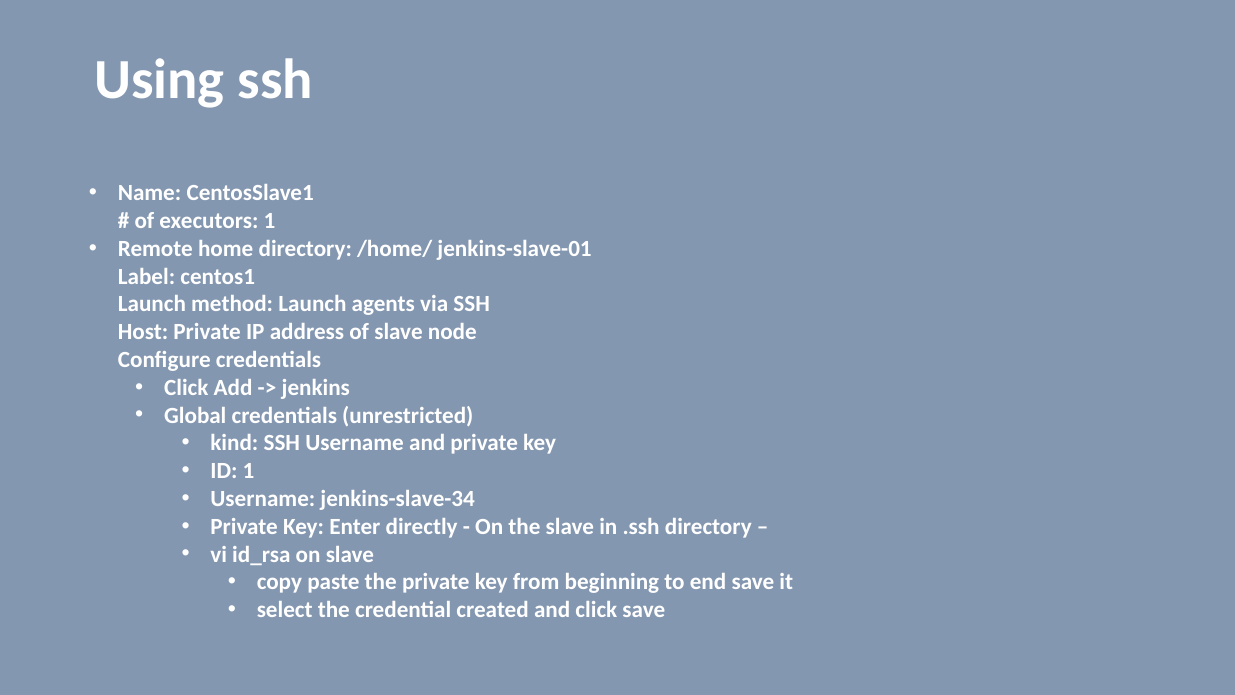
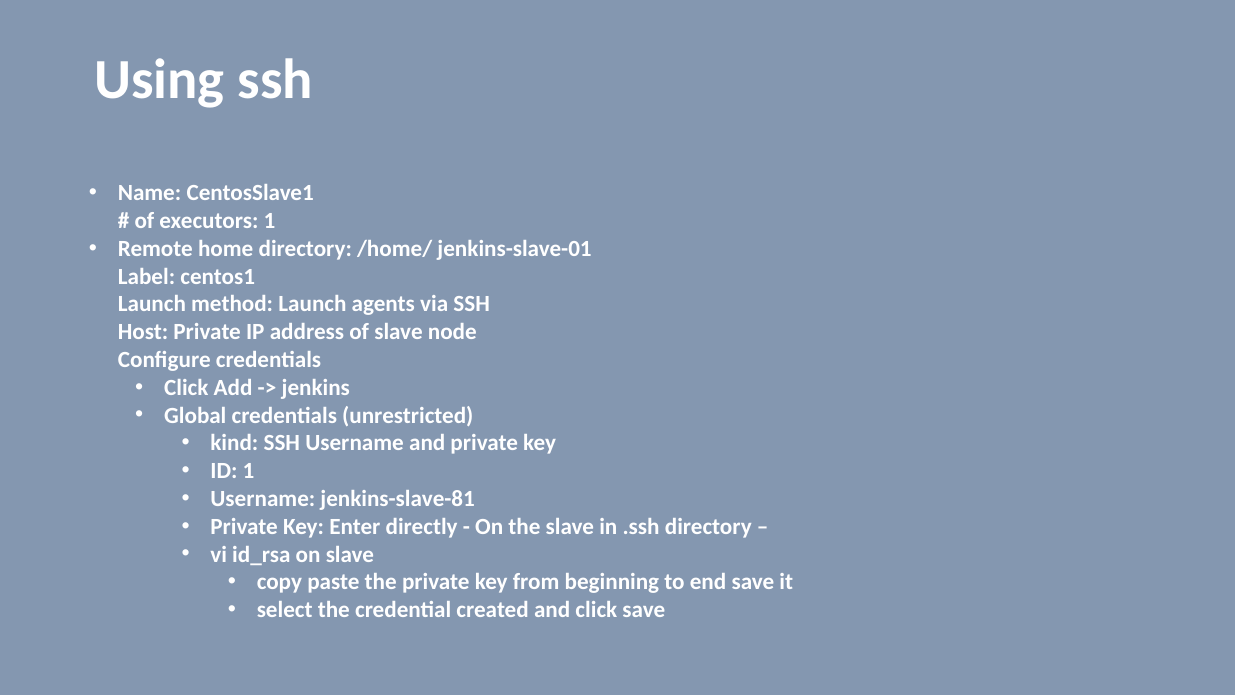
jenkins-slave-34: jenkins-slave-34 -> jenkins-slave-81 (398, 499)
